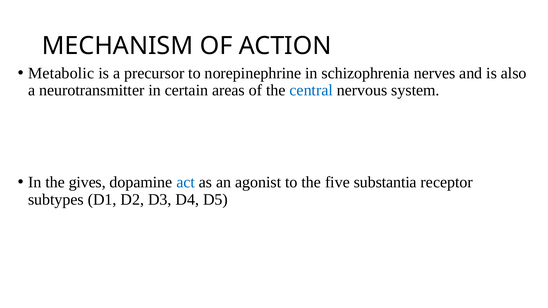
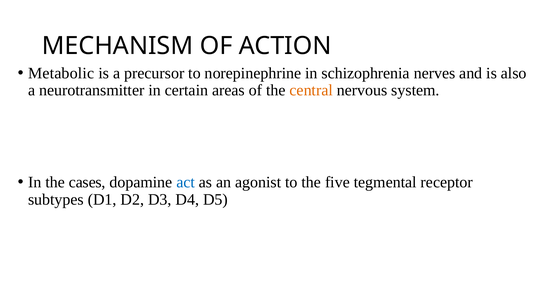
central colour: blue -> orange (311, 90)
gives: gives -> cases (87, 182)
substantia: substantia -> tegmental (385, 182)
